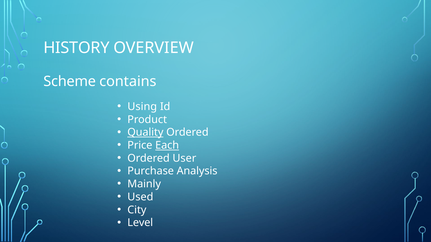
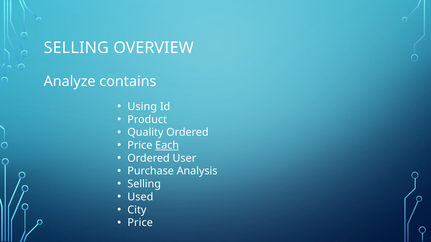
HISTORY: HISTORY -> SELLING (76, 48)
Scheme: Scheme -> Analyze (70, 82)
Quality underline: present -> none (145, 133)
Mainly: Mainly -> Selling (144, 184)
Level: Level -> Price (140, 223)
